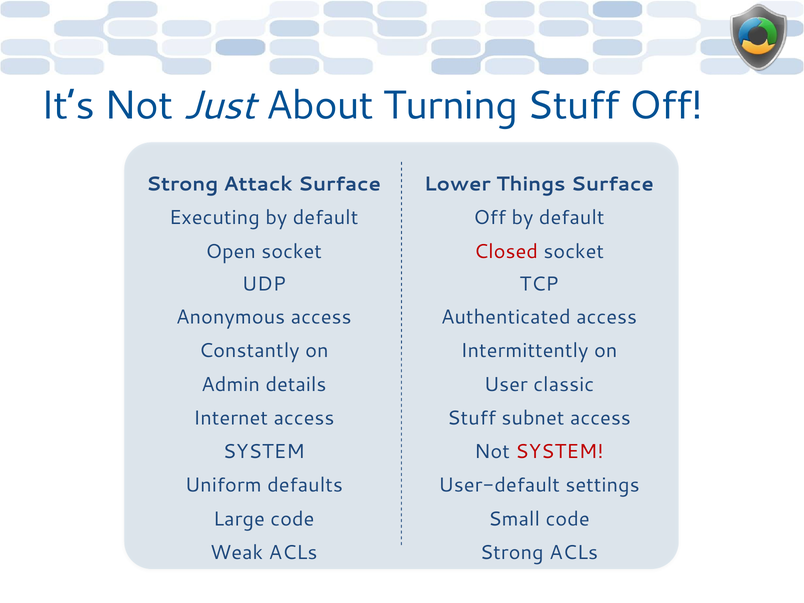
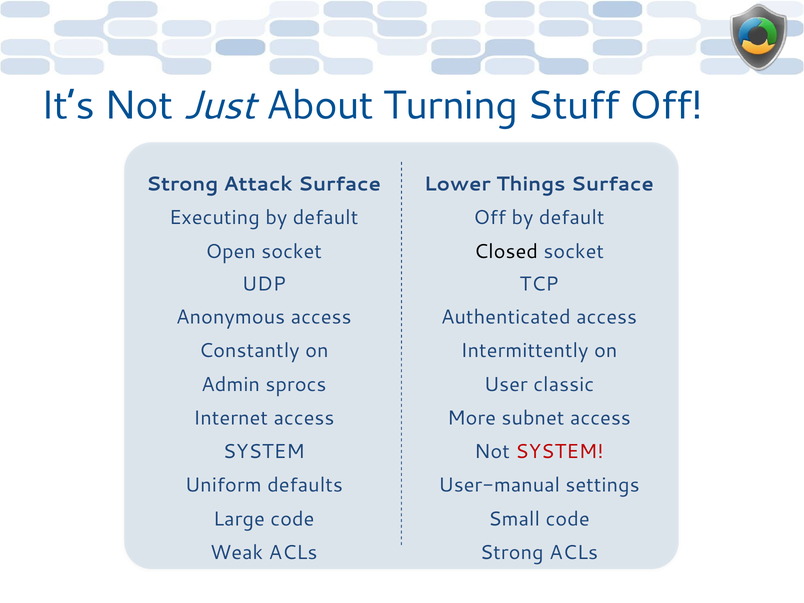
Closed colour: red -> black (506, 251)
details: details -> sprocs (296, 384)
access Stuff: Stuff -> More (472, 418)
User-default: User-default -> User-manual (499, 485)
